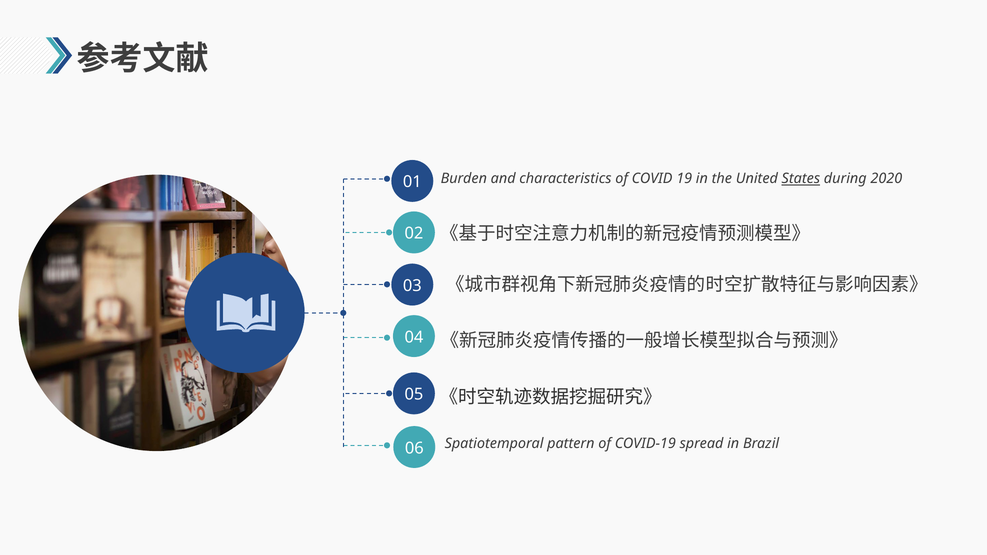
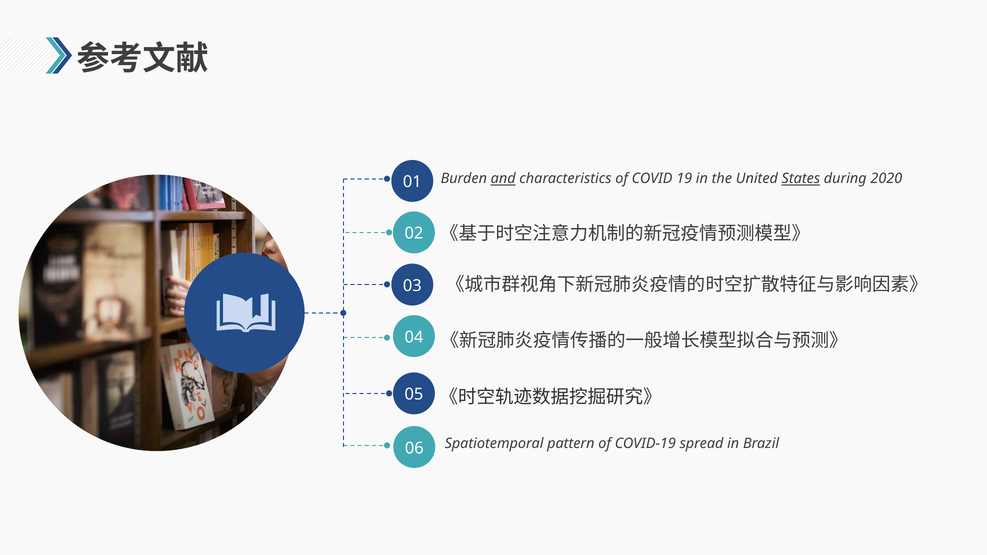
and underline: none -> present (503, 179)
